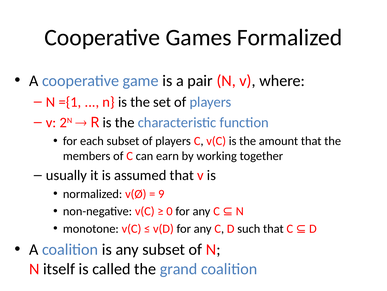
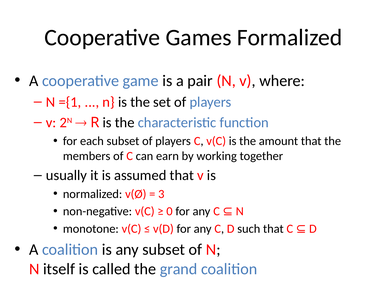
9: 9 -> 3 (161, 193)
